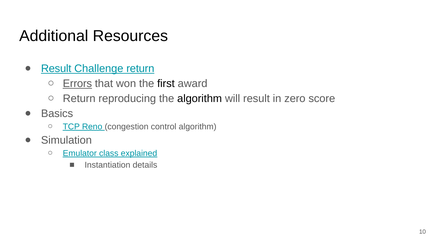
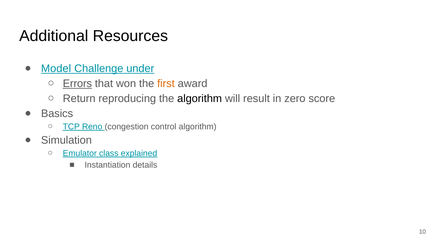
Result: Result -> Model (56, 69)
Challenge return: return -> under (140, 69)
first colour: black -> orange (166, 84)
